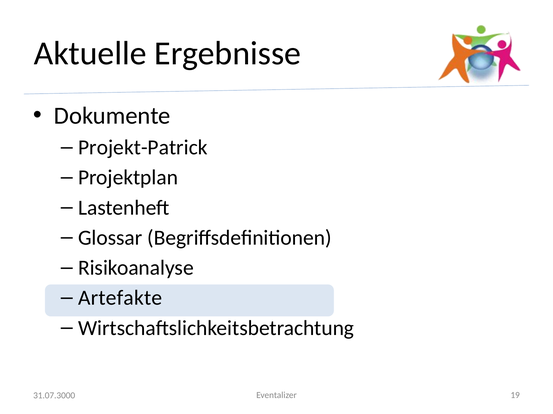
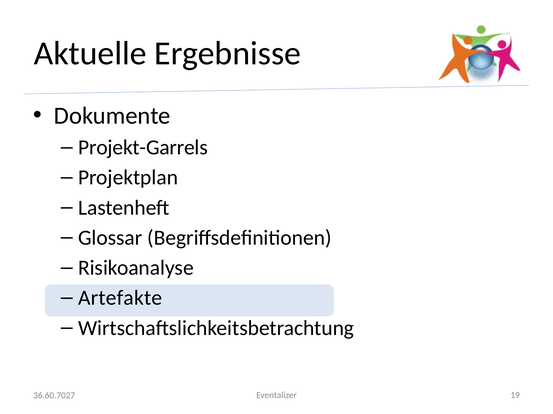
Projekt-Patrick: Projekt-Patrick -> Projekt-Garrels (143, 148)
31.07.3000: 31.07.3000 -> 36.60.7027 (54, 396)
